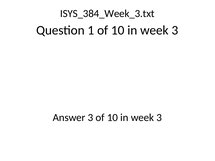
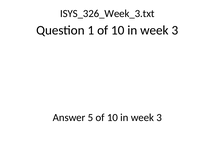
ISYS_384_Week_3.txt: ISYS_384_Week_3.txt -> ISYS_326_Week_3.txt (107, 14)
Answer 3: 3 -> 5 (90, 118)
